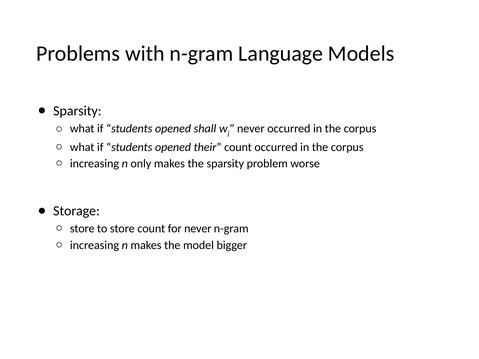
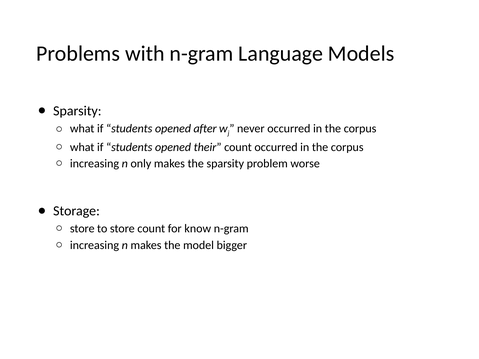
shall: shall -> after (205, 129)
for never: never -> know (198, 229)
